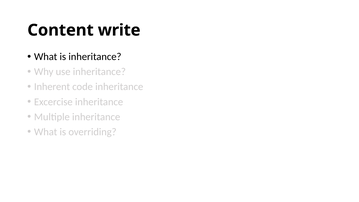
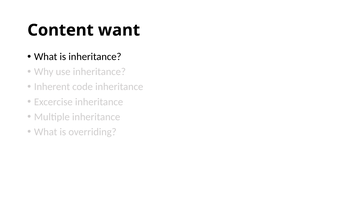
write: write -> want (119, 30)
